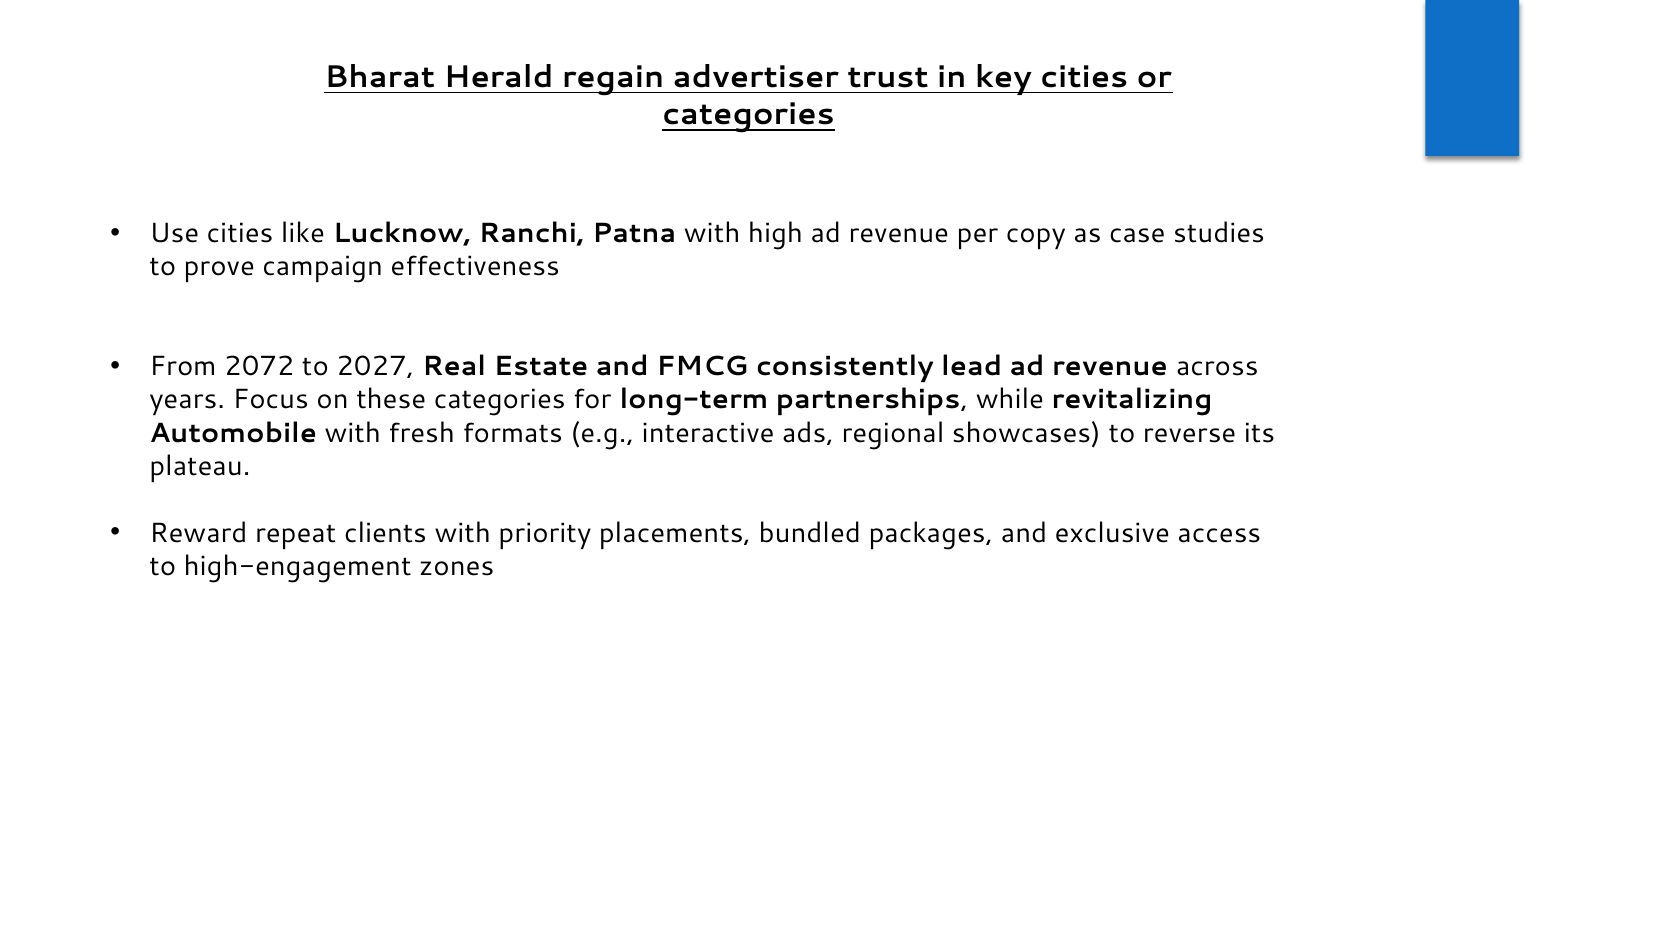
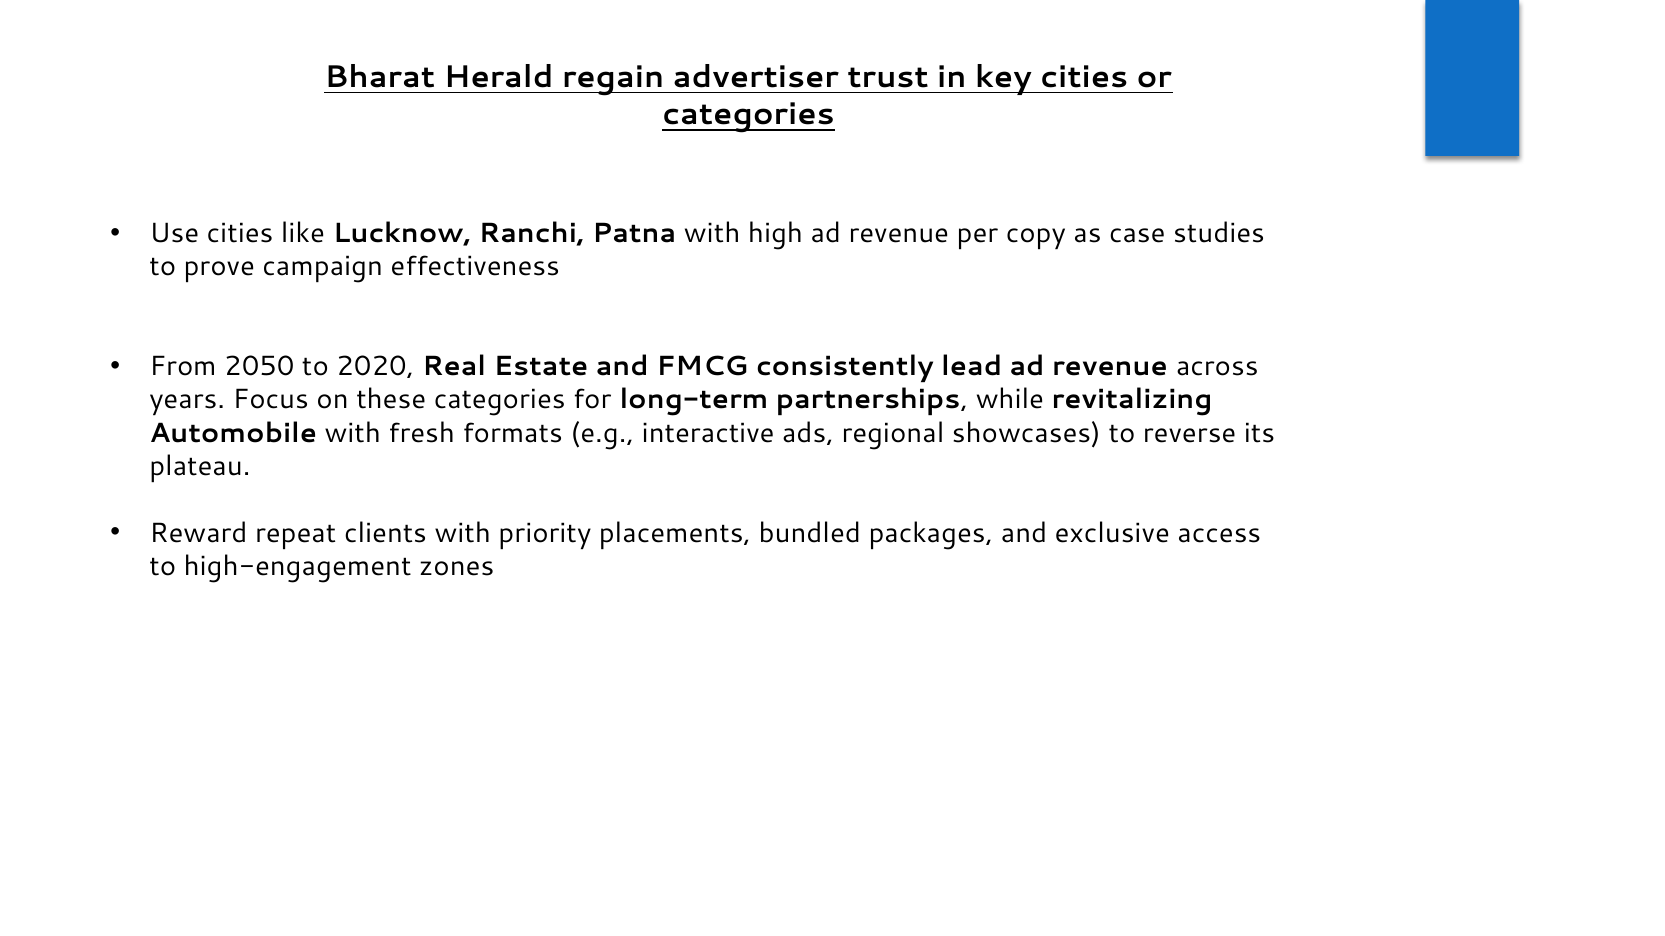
2072: 2072 -> 2050 (259, 367)
2027: 2027 -> 2020 (375, 367)
